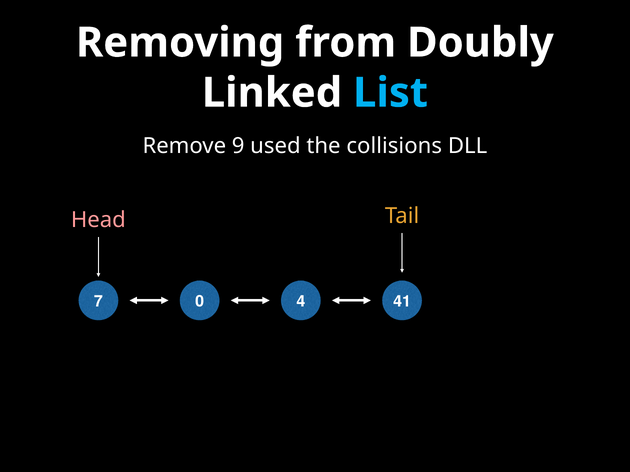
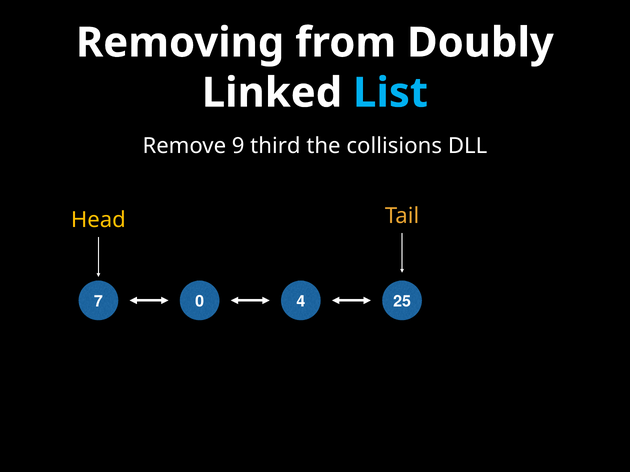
used: used -> third (275, 146)
Head colour: pink -> yellow (98, 220)
41: 41 -> 25 (402, 302)
